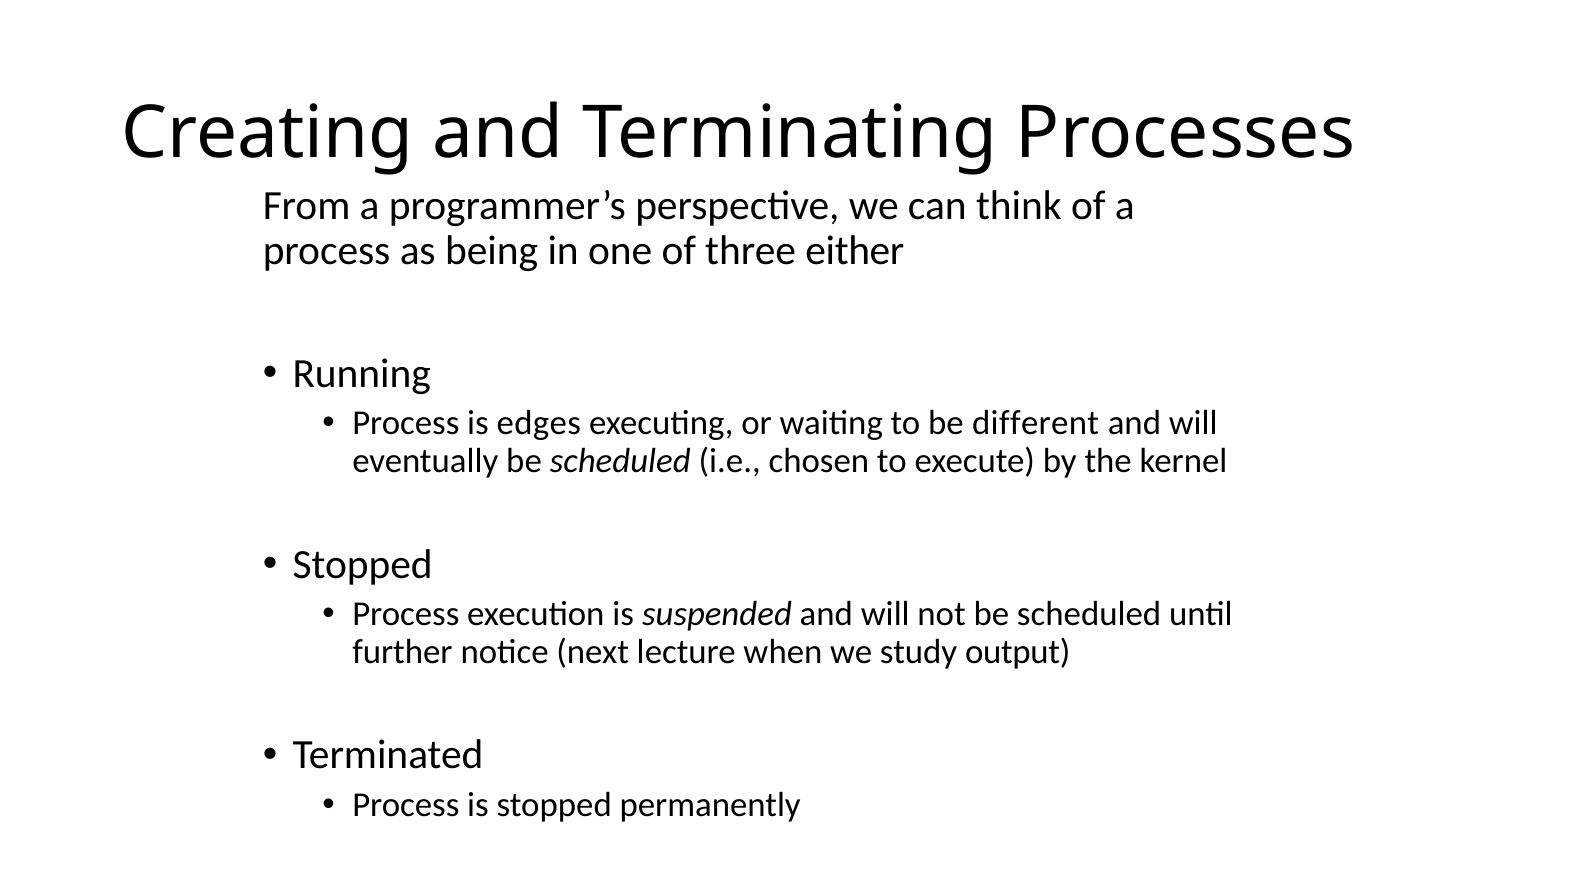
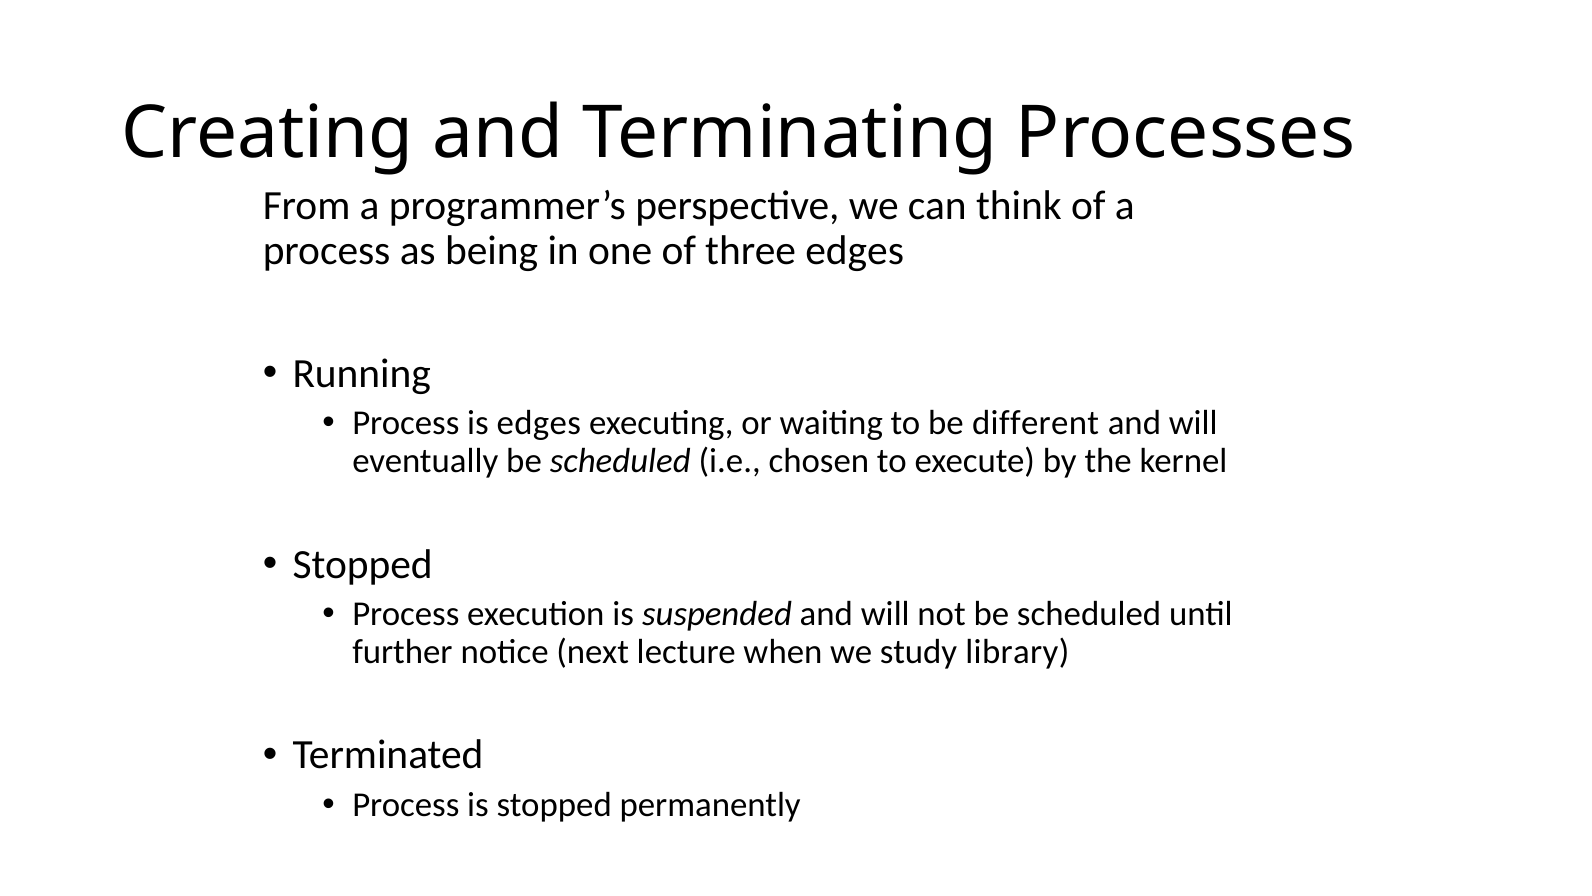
three either: either -> edges (855, 251)
output: output -> library (1017, 651)
